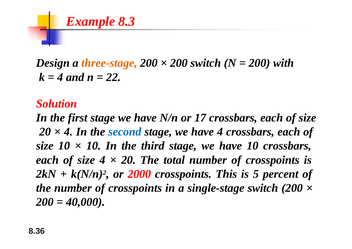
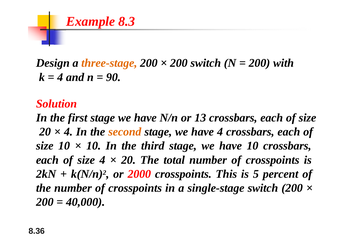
22: 22 -> 90 (113, 77)
17: 17 -> 13 (200, 118)
second colour: blue -> orange (125, 132)
